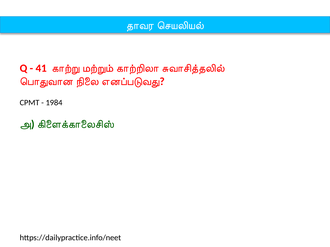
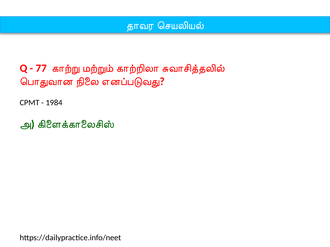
41: 41 -> 77 (41, 68)
